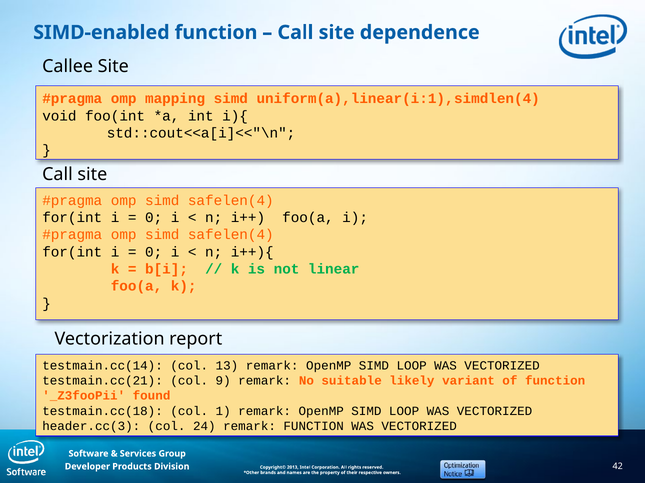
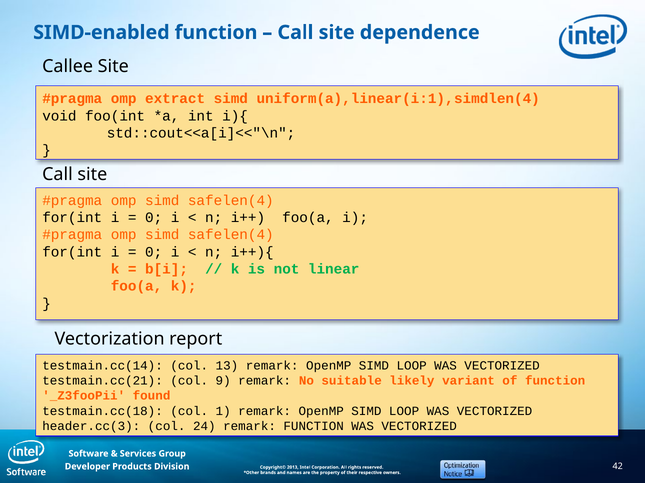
mapping: mapping -> extract (175, 99)
